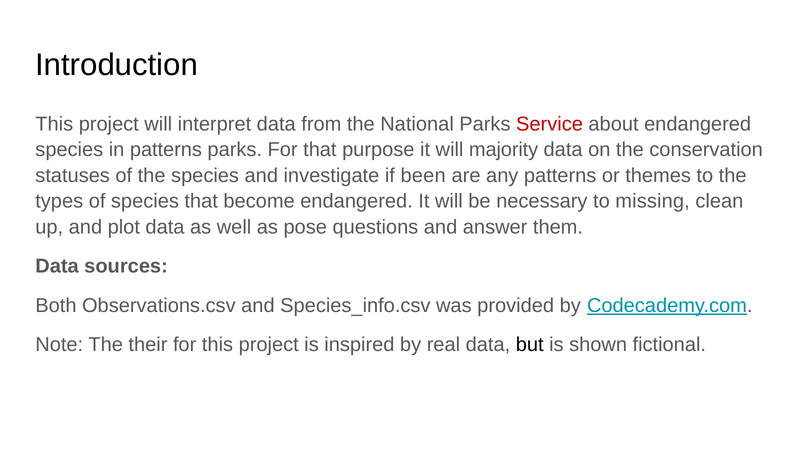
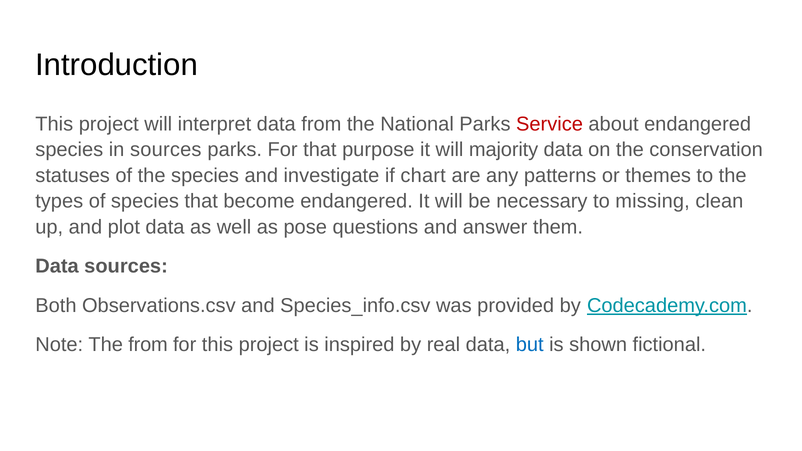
in patterns: patterns -> sources (166, 150)
been: been -> chart (423, 176)
The their: their -> from (148, 345)
but colour: black -> blue (530, 345)
